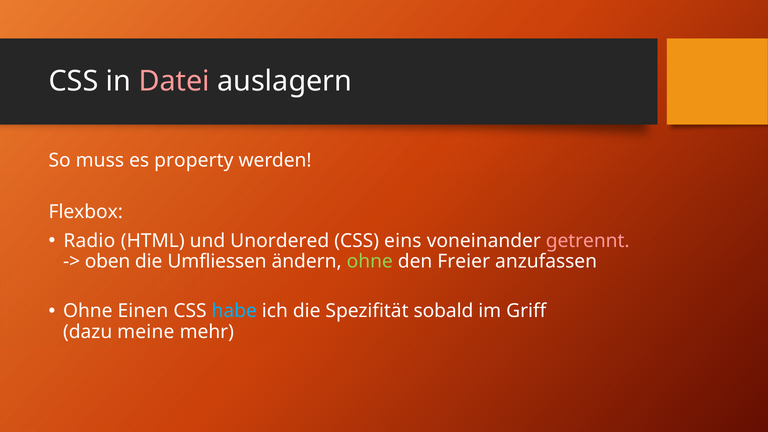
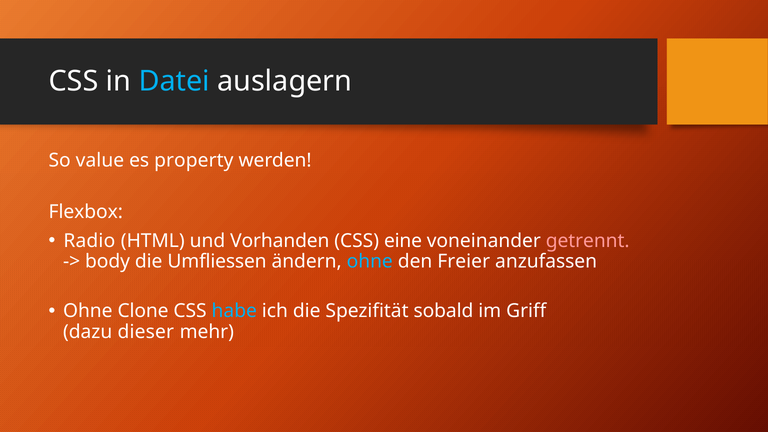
Datei colour: pink -> light blue (174, 81)
muss: muss -> value (100, 160)
Unordered: Unordered -> Vorhanden (280, 241)
eins: eins -> eine (403, 241)
oben: oben -> body (108, 262)
ohne colour: light green -> light blue (370, 262)
Einen: Einen -> Clone (143, 311)
meine: meine -> dieser (146, 332)
